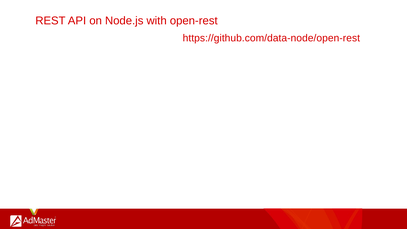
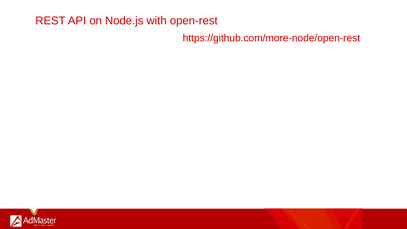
https://github.com/data-node/open-rest: https://github.com/data-node/open-rest -> https://github.com/more-node/open-rest (271, 38)
